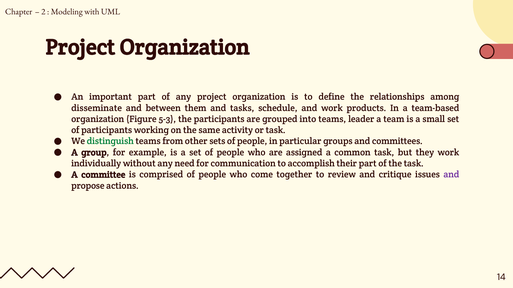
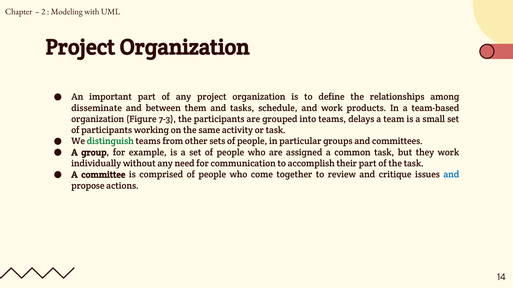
5-3: 5-3 -> 7-3 (167, 119)
leader: leader -> delays (361, 119)
and colour: purple -> blue (451, 175)
